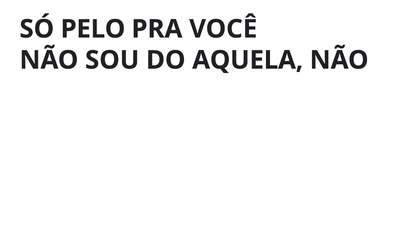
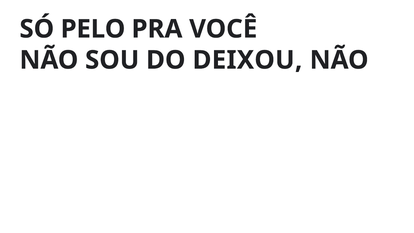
AQUELA: AQUELA -> DEIXOU (247, 60)
